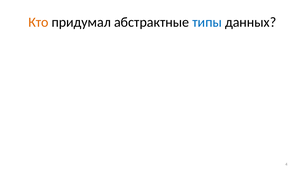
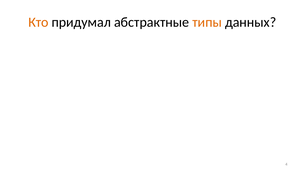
типы colour: blue -> orange (207, 22)
